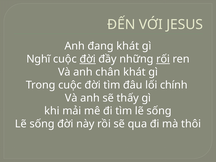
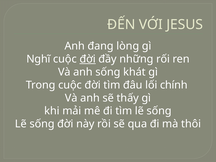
đang khát: khát -> lòng (128, 46)
rối underline: present -> none (163, 59)
anh chân: chân -> sống (108, 72)
